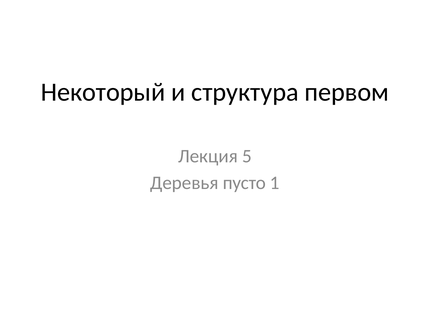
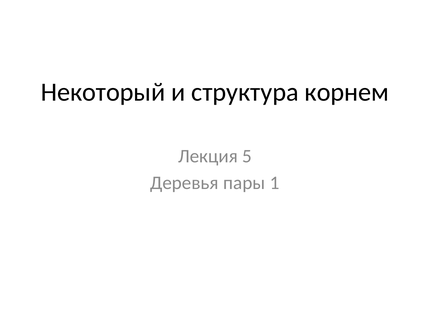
первом: первом -> корнем (347, 92)
пусто: пусто -> пары (244, 183)
